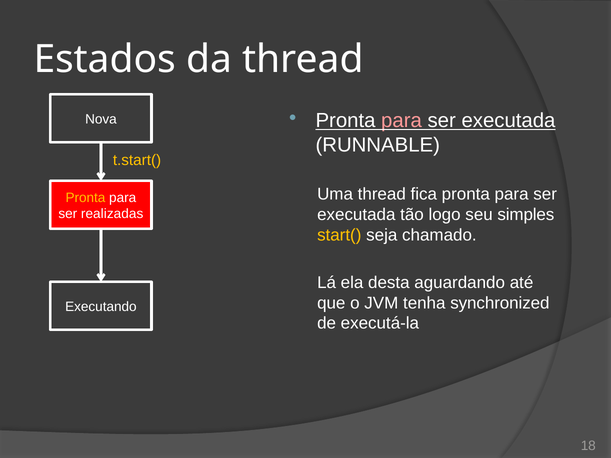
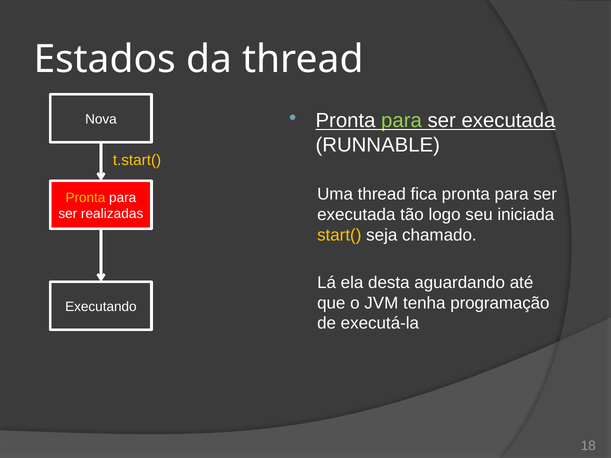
para colour: pink -> light green (401, 121)
simples: simples -> iniciada (526, 215)
synchronized: synchronized -> programação (500, 303)
